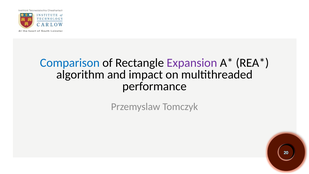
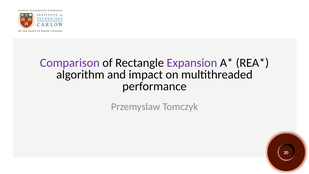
Comparison colour: blue -> purple (70, 63)
